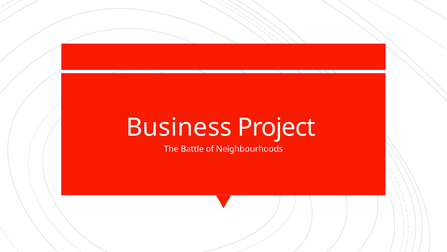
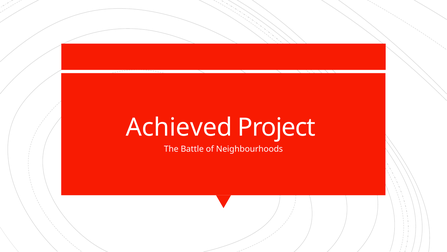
Business: Business -> Achieved (179, 127)
